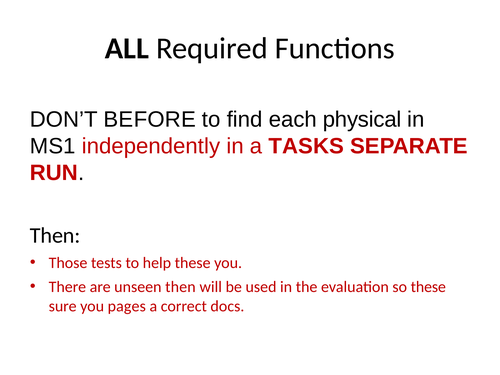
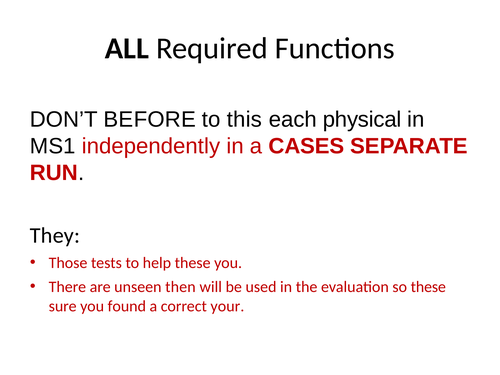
find: find -> this (244, 119)
TASKS: TASKS -> CASES (306, 146)
Then: Then -> They (55, 235)
pages: pages -> found (127, 306)
docs: docs -> your (227, 306)
